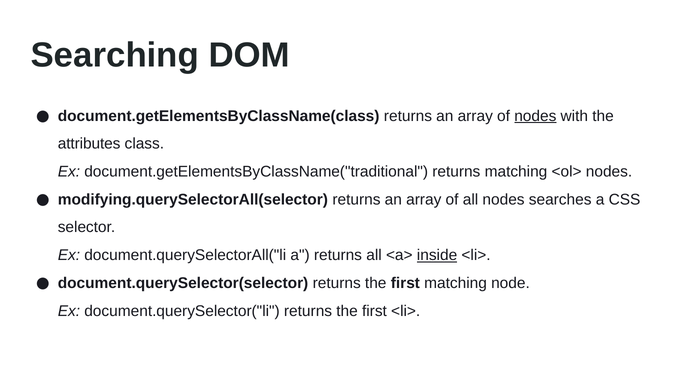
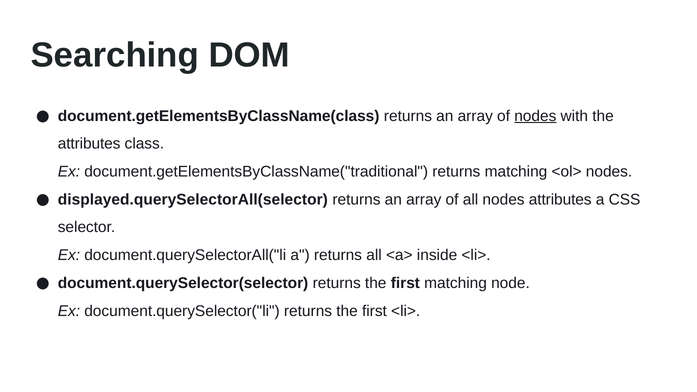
modifying.querySelectorAll(selector: modifying.querySelectorAll(selector -> displayed.querySelectorAll(selector (193, 200)
nodes searches: searches -> attributes (560, 200)
inside underline: present -> none (437, 255)
